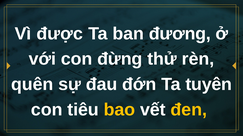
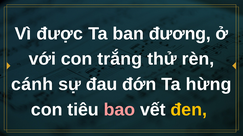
đừng: đừng -> trắng (120, 59)
quên: quên -> cánh (32, 85)
tuyên: tuyên -> hừng (209, 85)
bao colour: yellow -> pink (119, 110)
